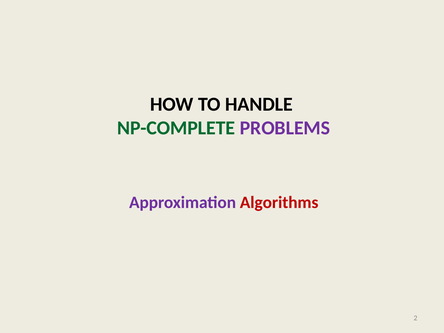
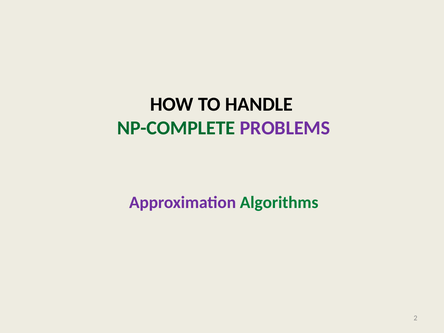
Algorithms colour: red -> green (279, 203)
